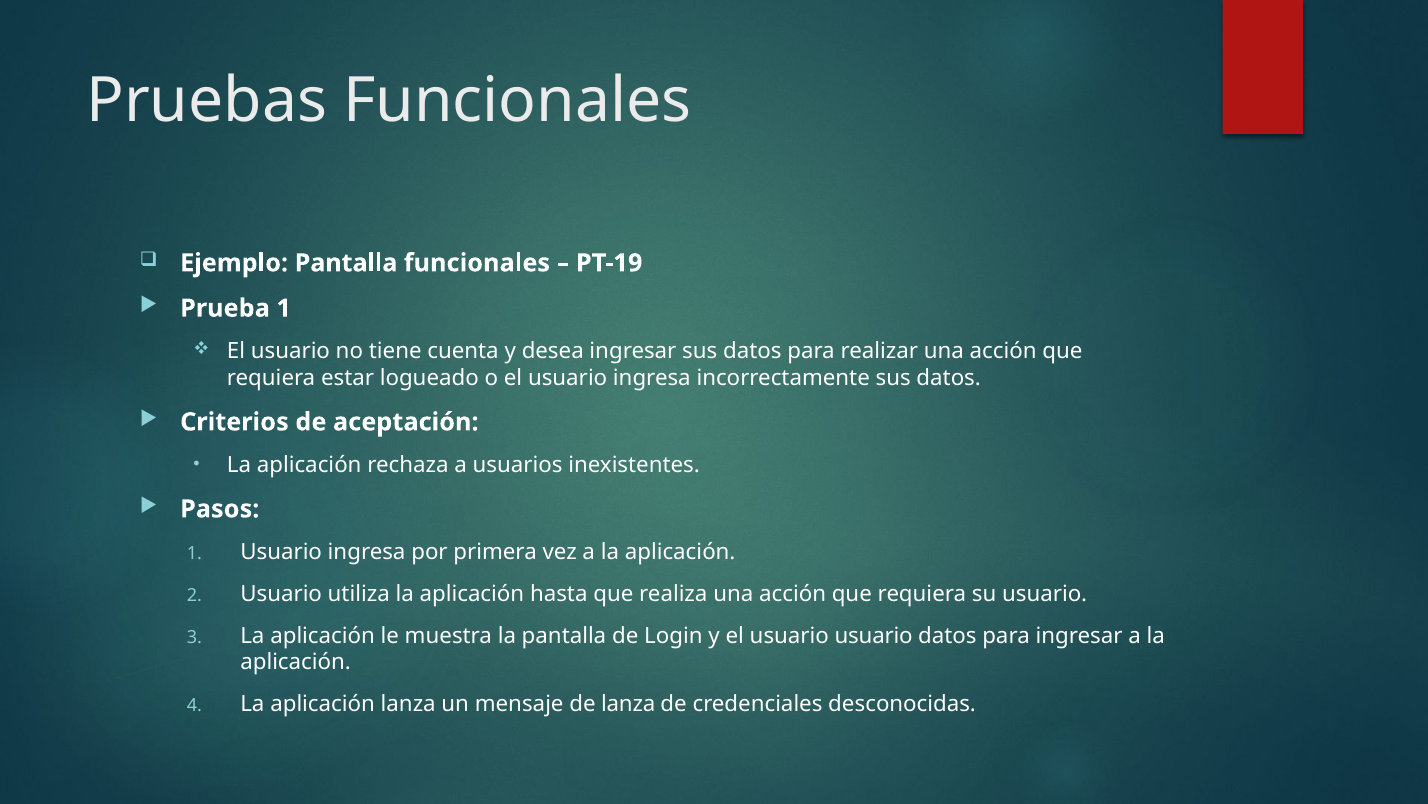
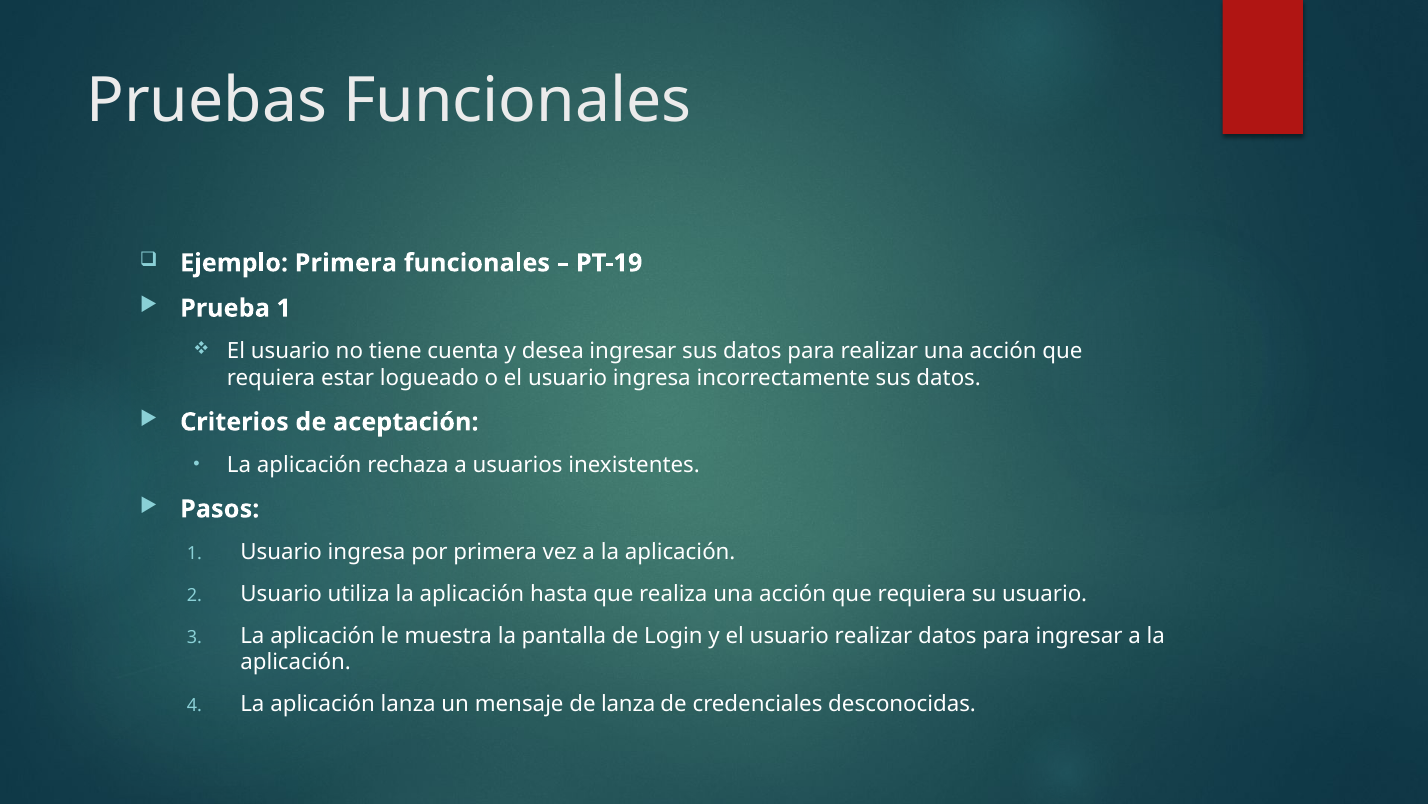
Ejemplo Pantalla: Pantalla -> Primera (346, 263)
usuario usuario: usuario -> realizar (874, 635)
